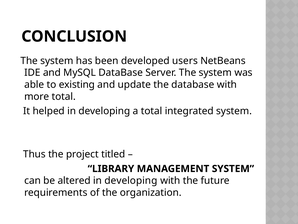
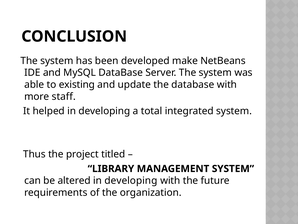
users: users -> make (185, 61)
more total: total -> staff (64, 96)
